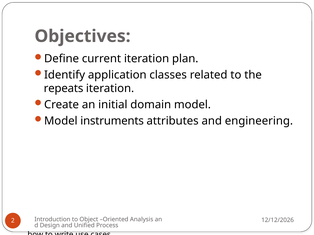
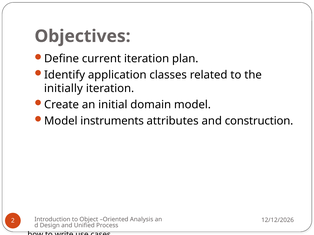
repeats: repeats -> initially (63, 89)
engineering: engineering -> construction (259, 121)
